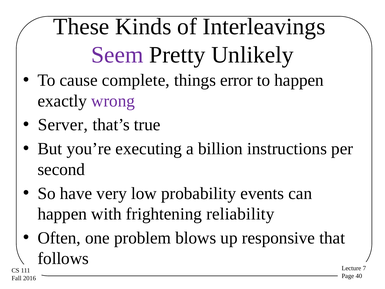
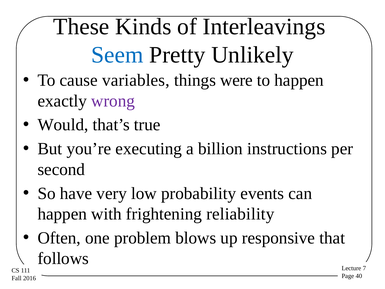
Seem colour: purple -> blue (117, 55)
complete: complete -> variables (136, 80)
error: error -> were (236, 80)
Server: Server -> Would (63, 125)
